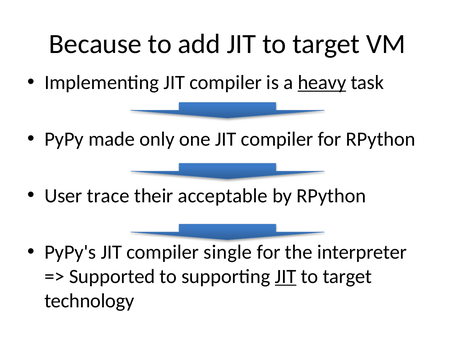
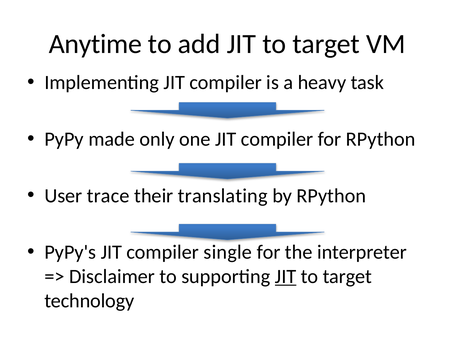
Because: Because -> Anytime (95, 44)
heavy underline: present -> none (322, 83)
acceptable: acceptable -> translating (223, 196)
Supported: Supported -> Disclaimer (112, 277)
